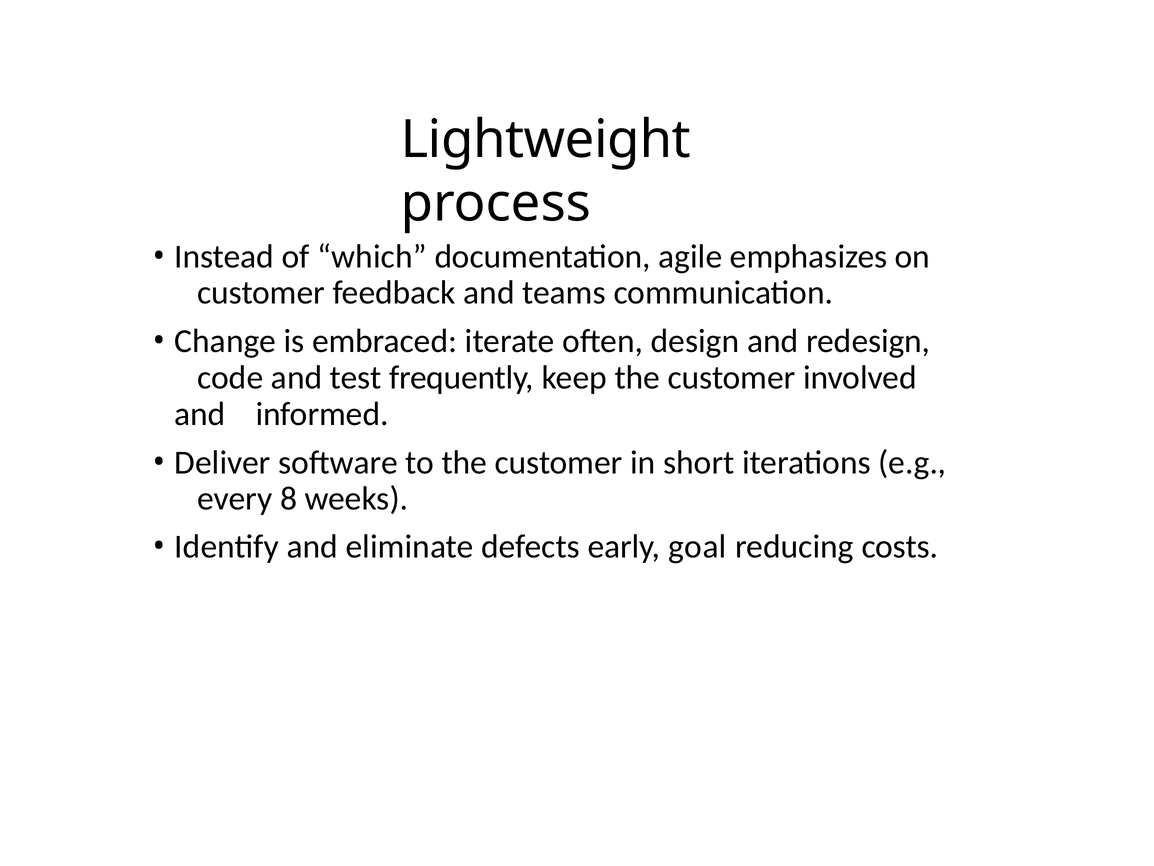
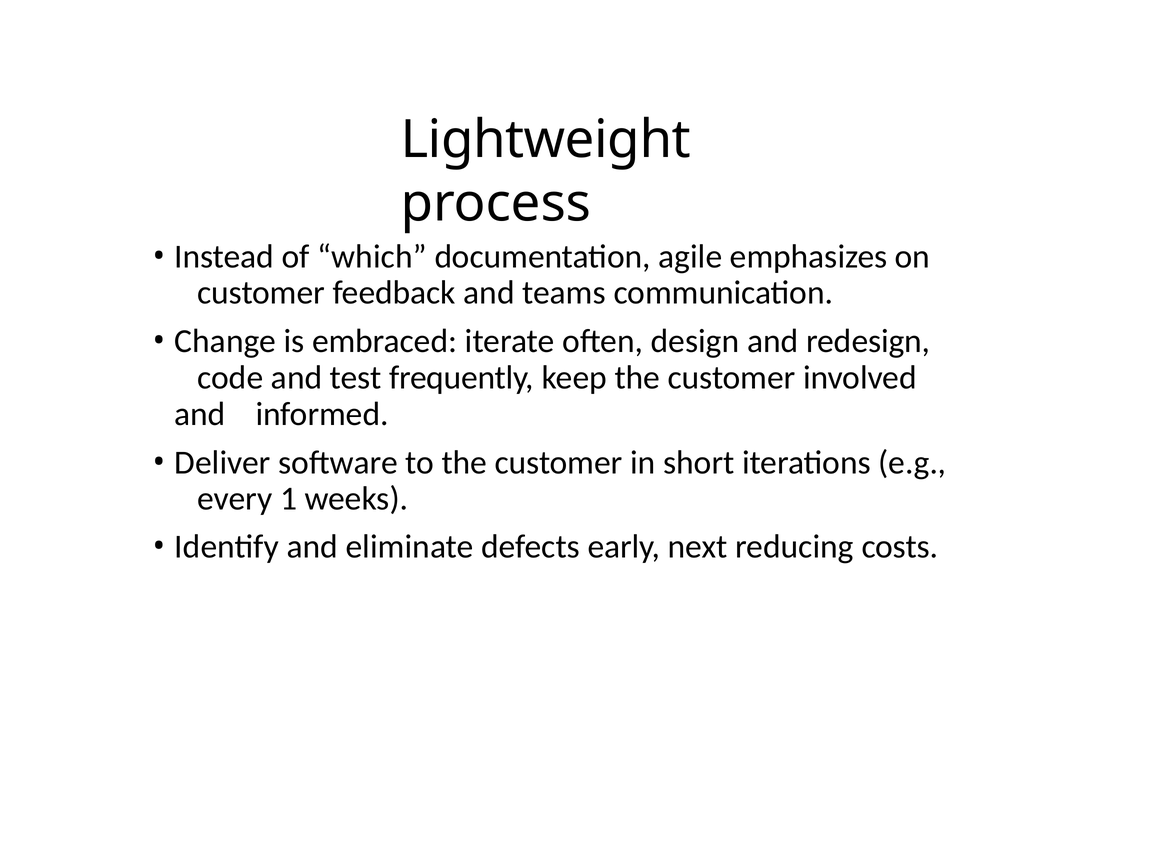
8: 8 -> 1 (289, 498)
goal: goal -> next (698, 546)
